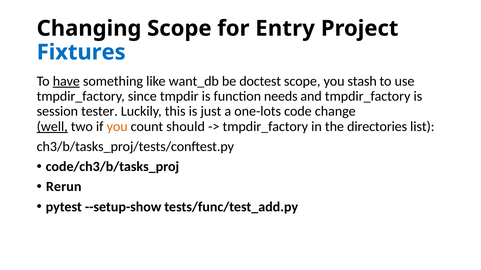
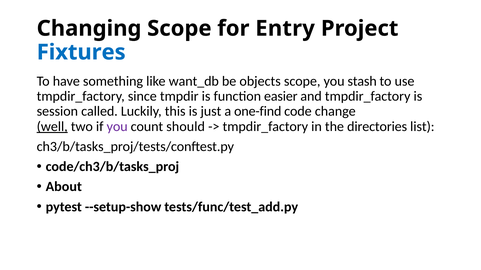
have underline: present -> none (66, 81)
doctest: doctest -> objects (260, 81)
needs: needs -> easier (281, 96)
tester: tester -> called (99, 112)
one-lots: one-lots -> one-find (258, 112)
you colour: orange -> purple (117, 127)
Rerun: Rerun -> About (64, 187)
